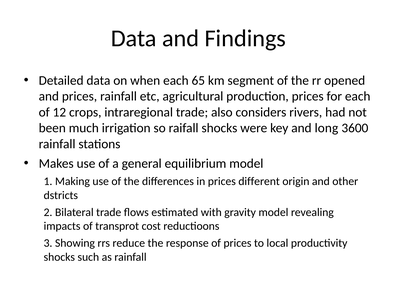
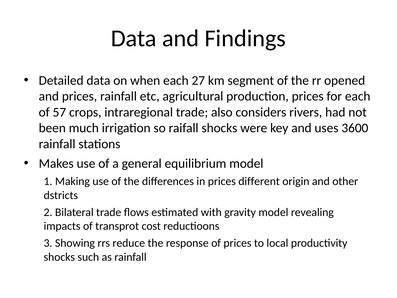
65: 65 -> 27 (198, 80)
12: 12 -> 57 (59, 112)
long: long -> uses (326, 128)
